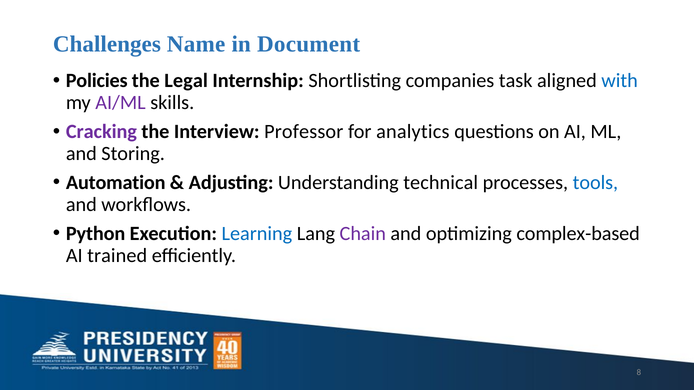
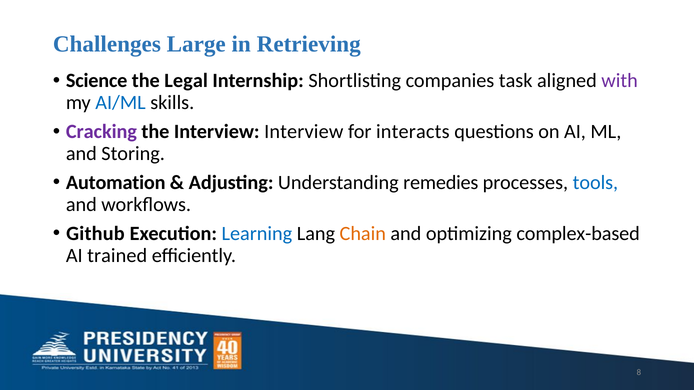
Name: Name -> Large (196, 44)
Document: Document -> Retrieving (309, 44)
Policies: Policies -> Science (97, 81)
with colour: blue -> purple (620, 81)
AI/ML colour: purple -> blue (121, 103)
Interview Professor: Professor -> Interview (304, 132)
analytics: analytics -> interacts (413, 132)
technical: technical -> remedies (441, 183)
Python: Python -> Github (95, 234)
Chain colour: purple -> orange (363, 234)
